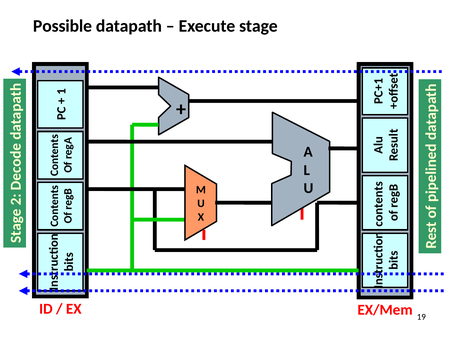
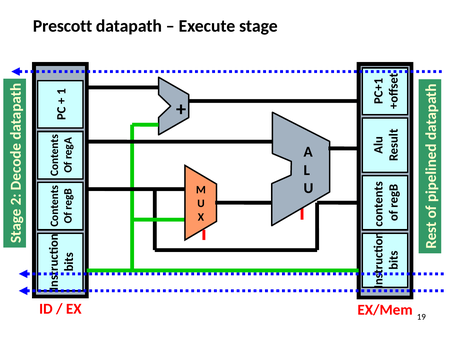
Possible: Possible -> Prescott (63, 26)
